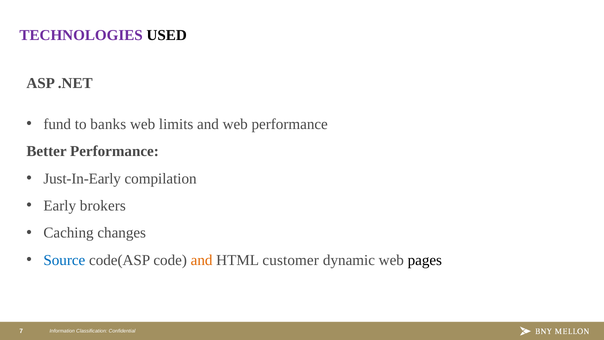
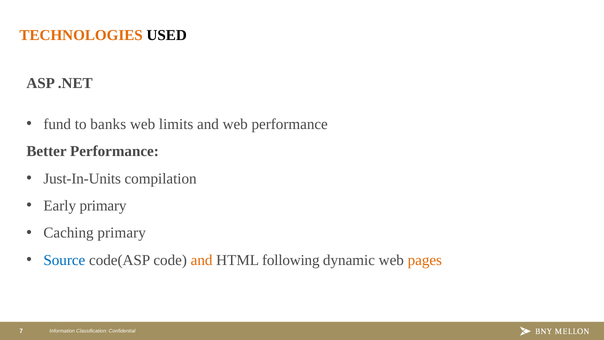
TECHNOLOGIES colour: purple -> orange (81, 35)
Just-In-Early: Just-In-Early -> Just-In-Units (82, 178)
Early brokers: brokers -> primary (103, 206)
Caching changes: changes -> primary (122, 233)
customer: customer -> following (291, 260)
pages colour: black -> orange (425, 260)
